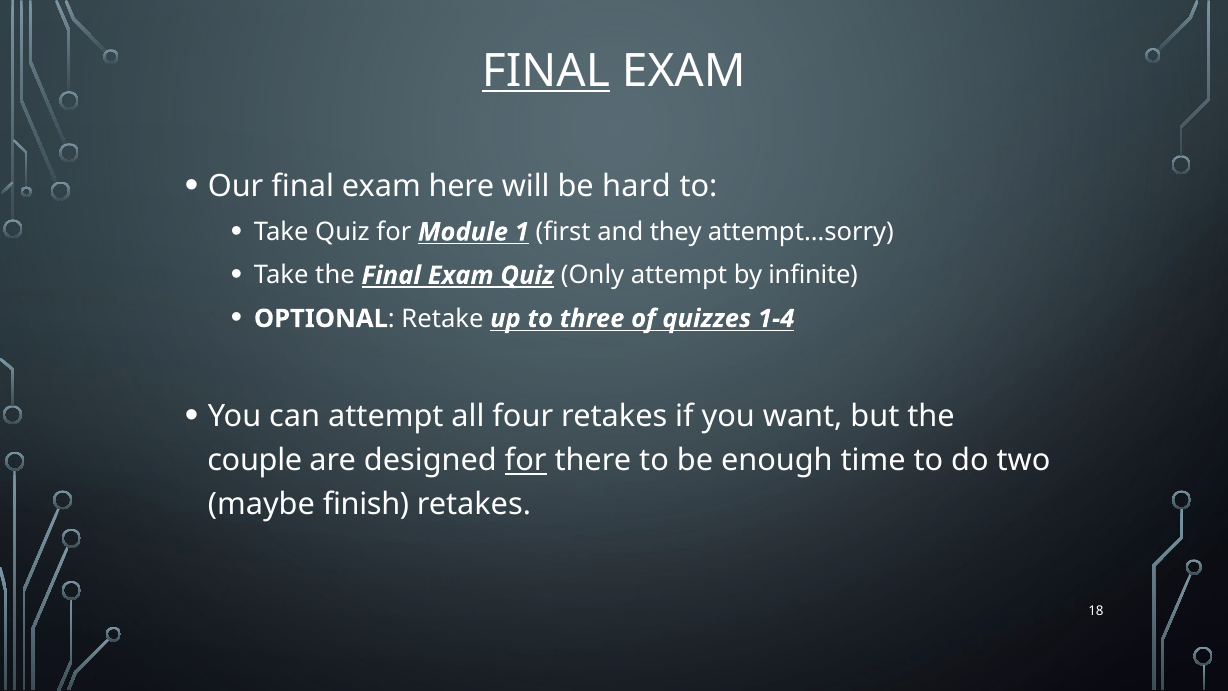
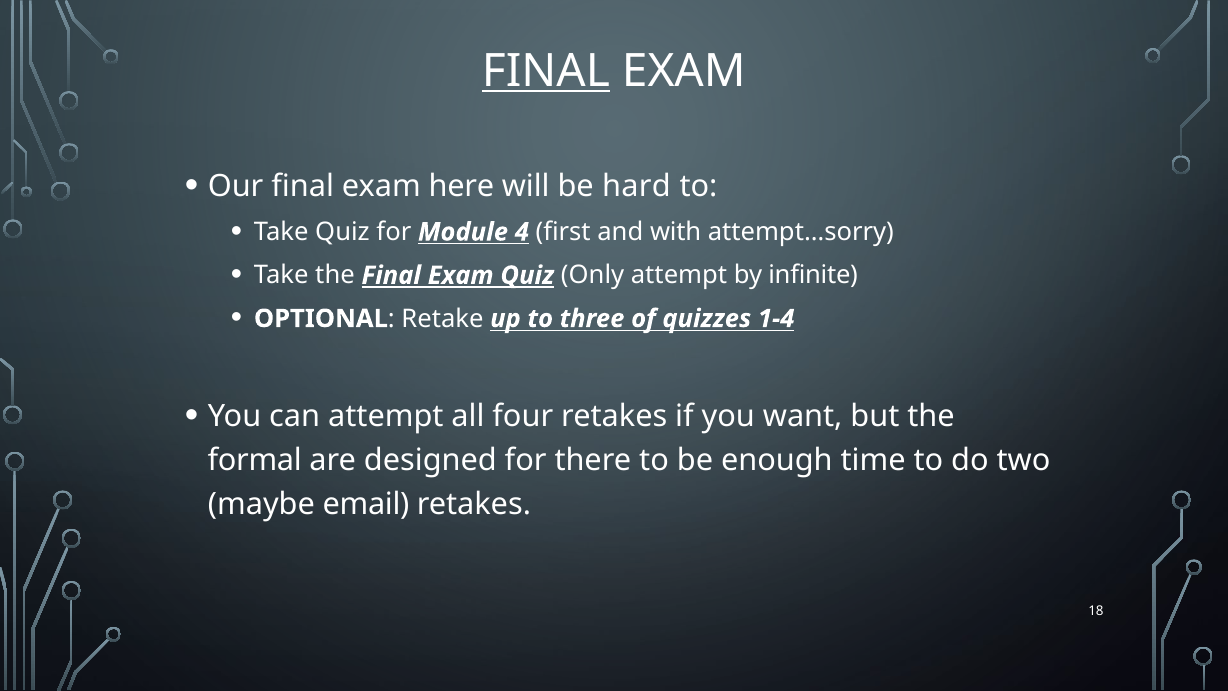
1: 1 -> 4 (522, 232)
they: they -> with (676, 232)
couple: couple -> formal (255, 460)
for underline: present -> none (526, 460)
finish: finish -> email (366, 504)
